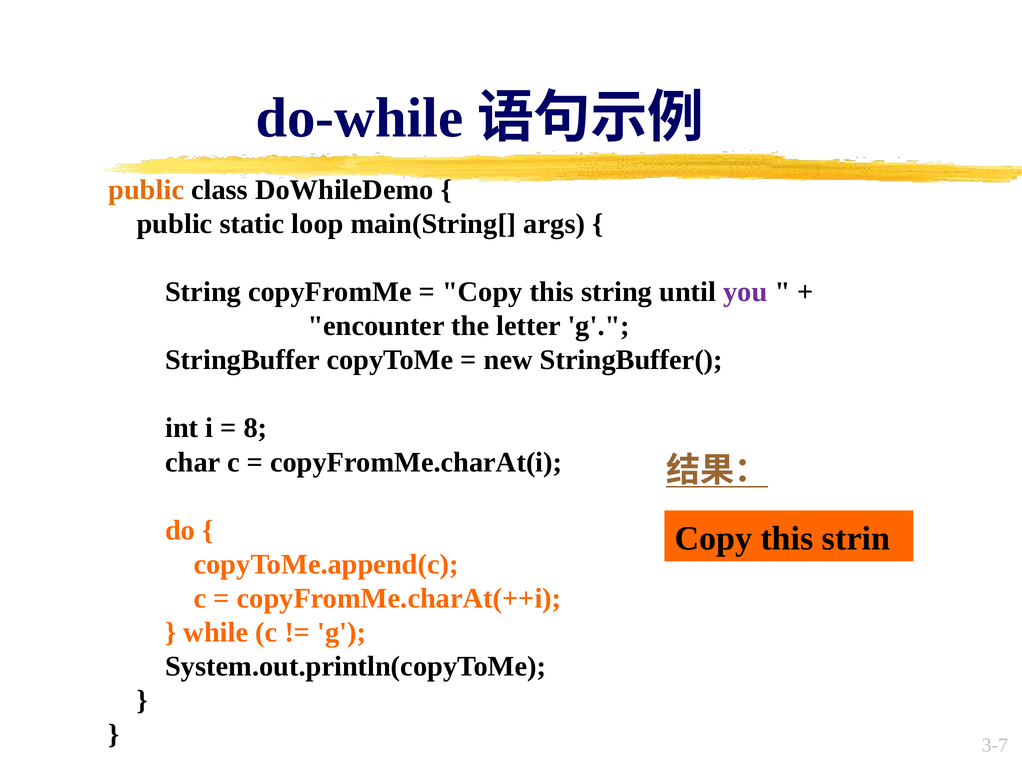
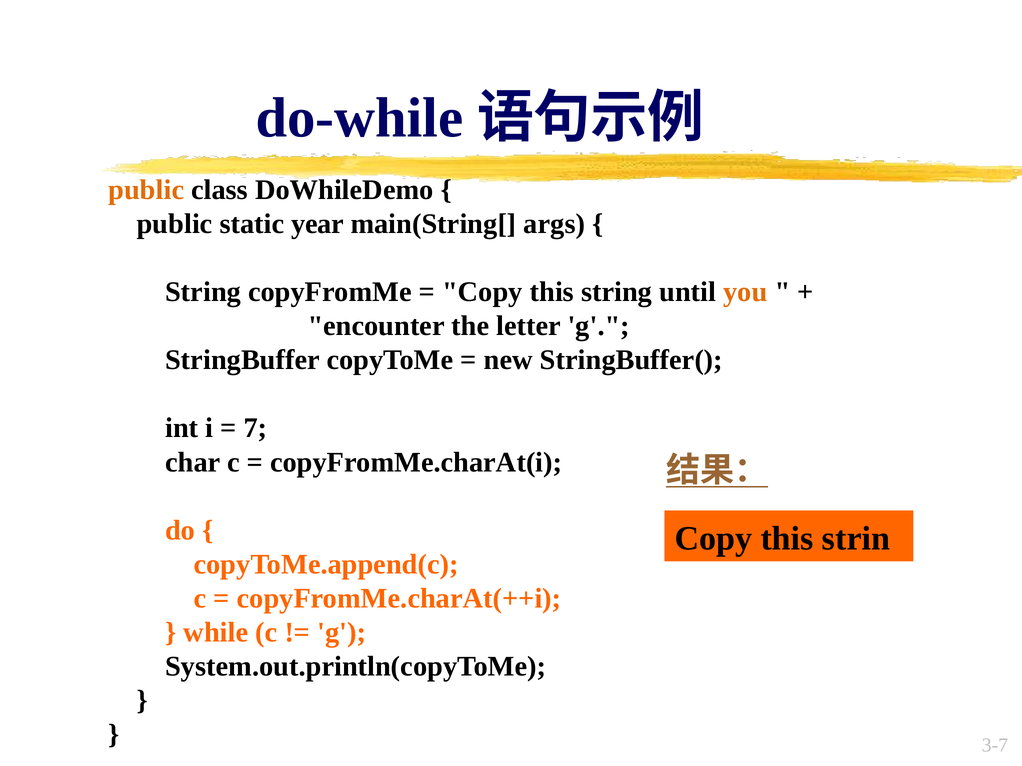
loop: loop -> year (318, 224)
you colour: purple -> orange (745, 292)
8: 8 -> 7 (256, 428)
